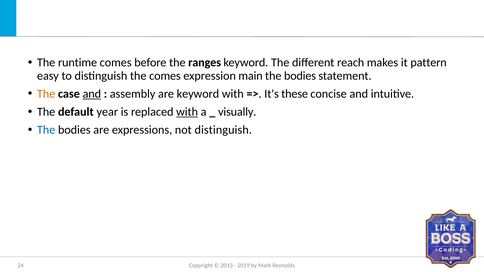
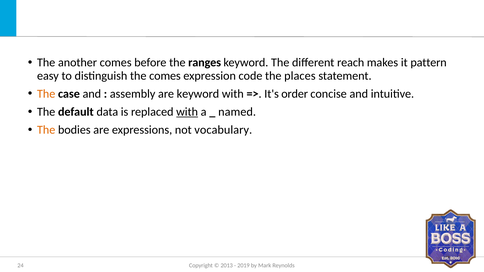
runtime: runtime -> another (78, 63)
main: main -> code (250, 76)
bodies: bodies -> places (300, 76)
and underline: present -> none (92, 94)
these: these -> order (295, 94)
year: year -> data (107, 112)
visually: visually -> named (237, 112)
The colour: blue -> orange (46, 130)
not distinguish: distinguish -> vocabulary (223, 130)
